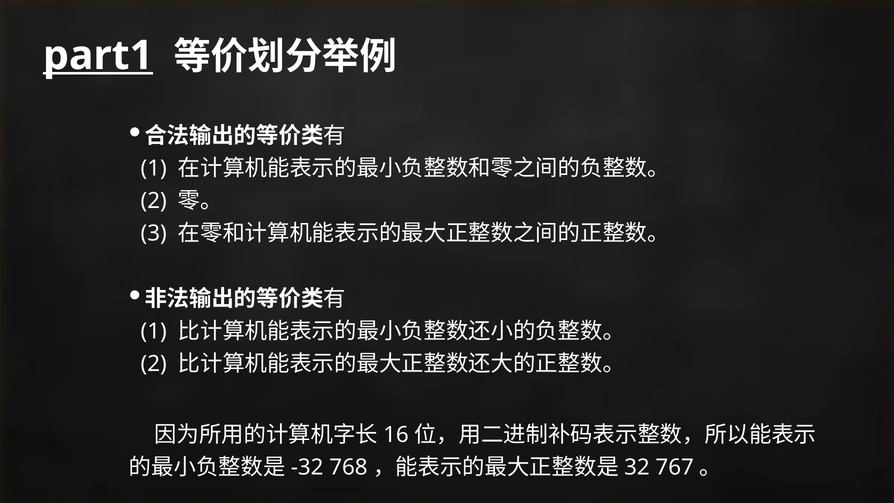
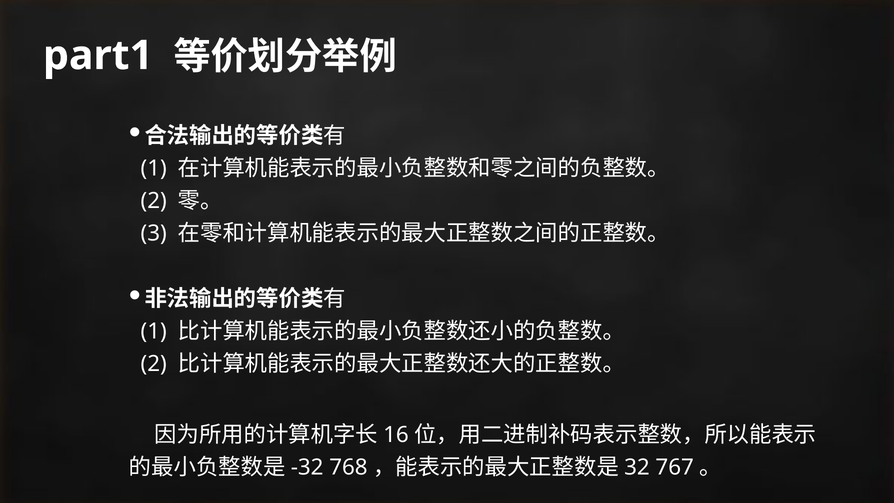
part1 underline: present -> none (98, 56)
